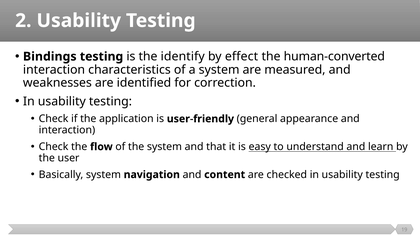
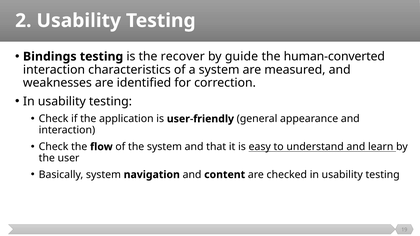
identify: identify -> recover (183, 57)
effect: effect -> guide (242, 57)
